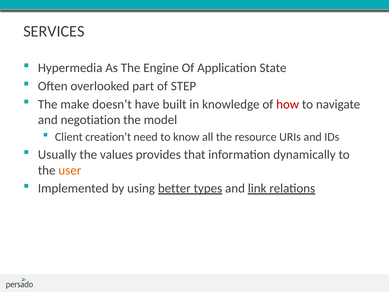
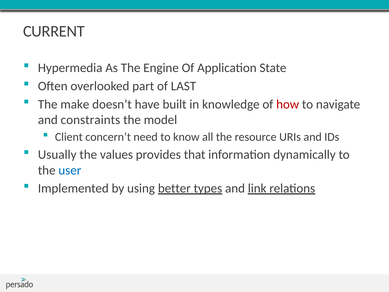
SERVICES: SERVICES -> CURRENT (54, 31)
STEP: STEP -> LAST (183, 86)
negotiation: negotiation -> constraints (90, 120)
creation’t: creation’t -> concern’t (108, 137)
user colour: orange -> blue (70, 170)
